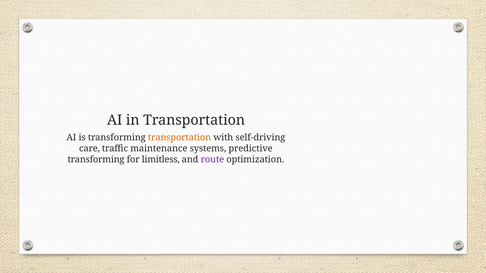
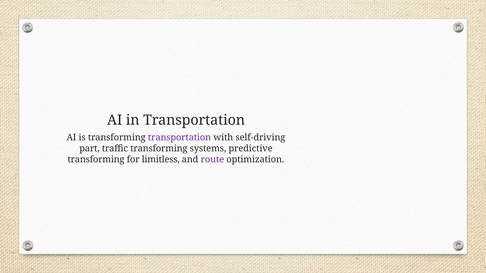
transportation colour: orange -> purple (180, 138)
care: care -> part (89, 149)
traffic maintenance: maintenance -> transforming (159, 149)
